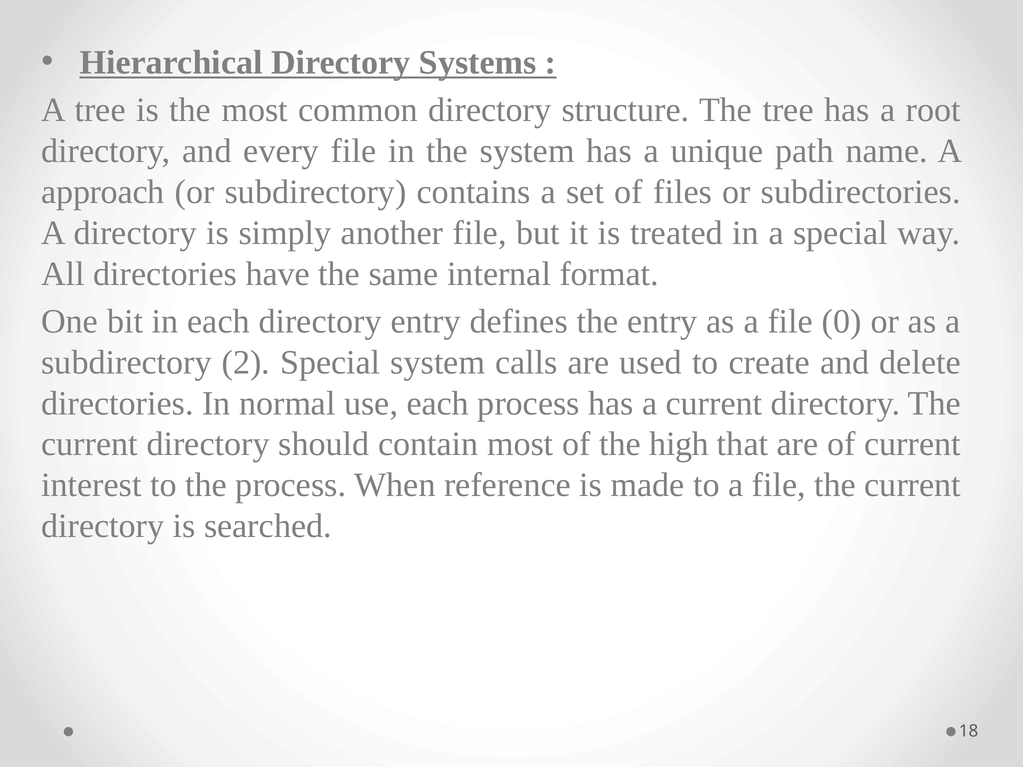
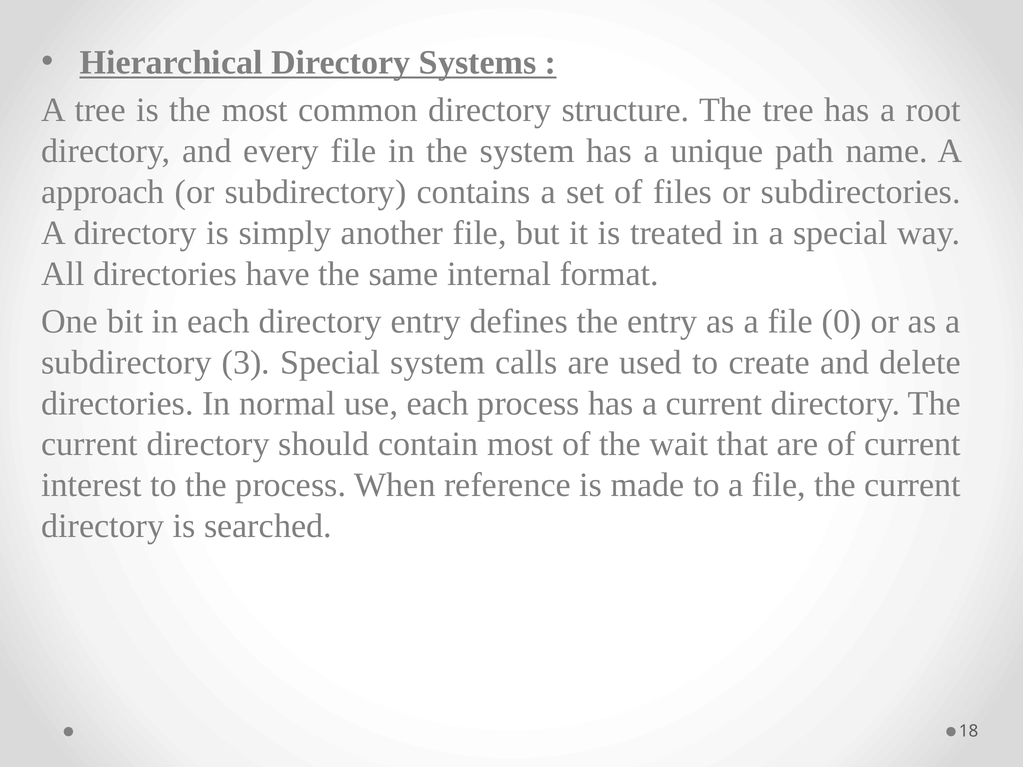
2: 2 -> 3 (246, 363)
high: high -> wait (679, 444)
